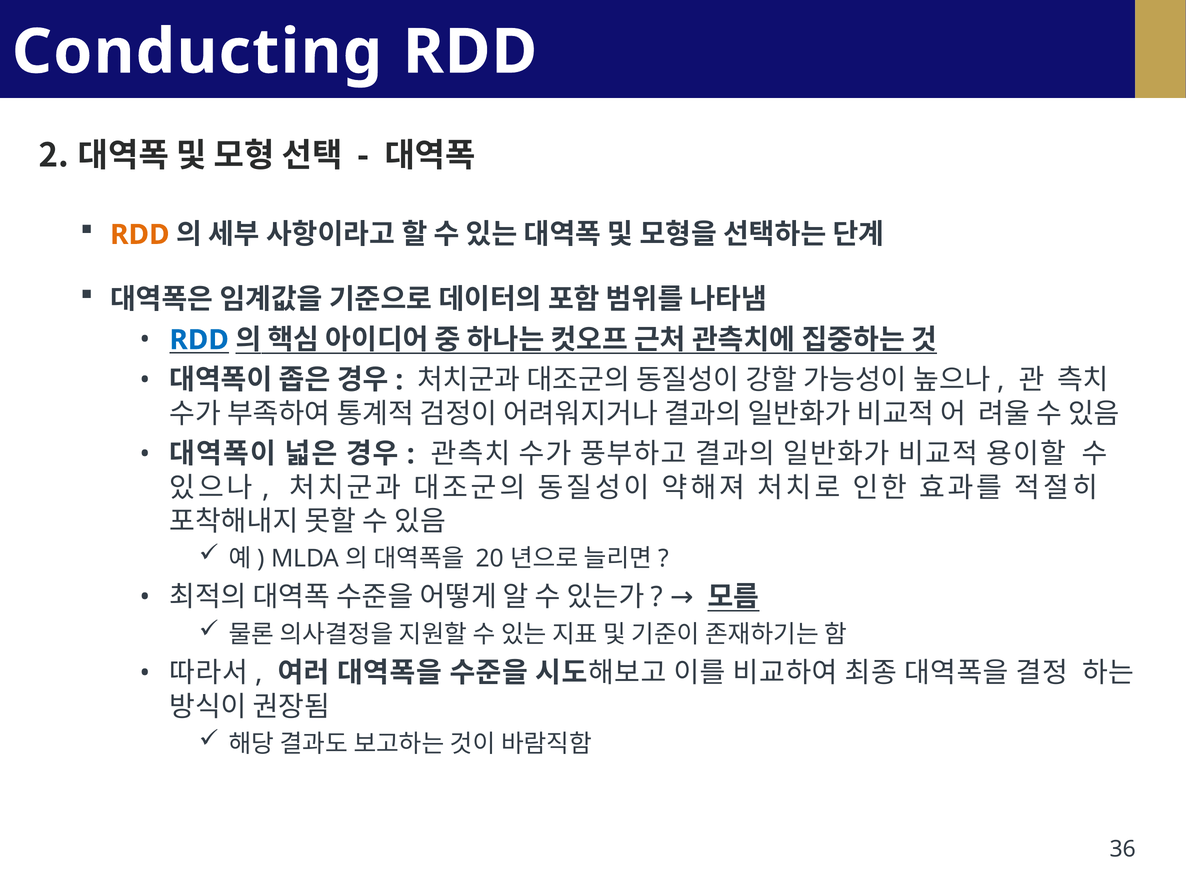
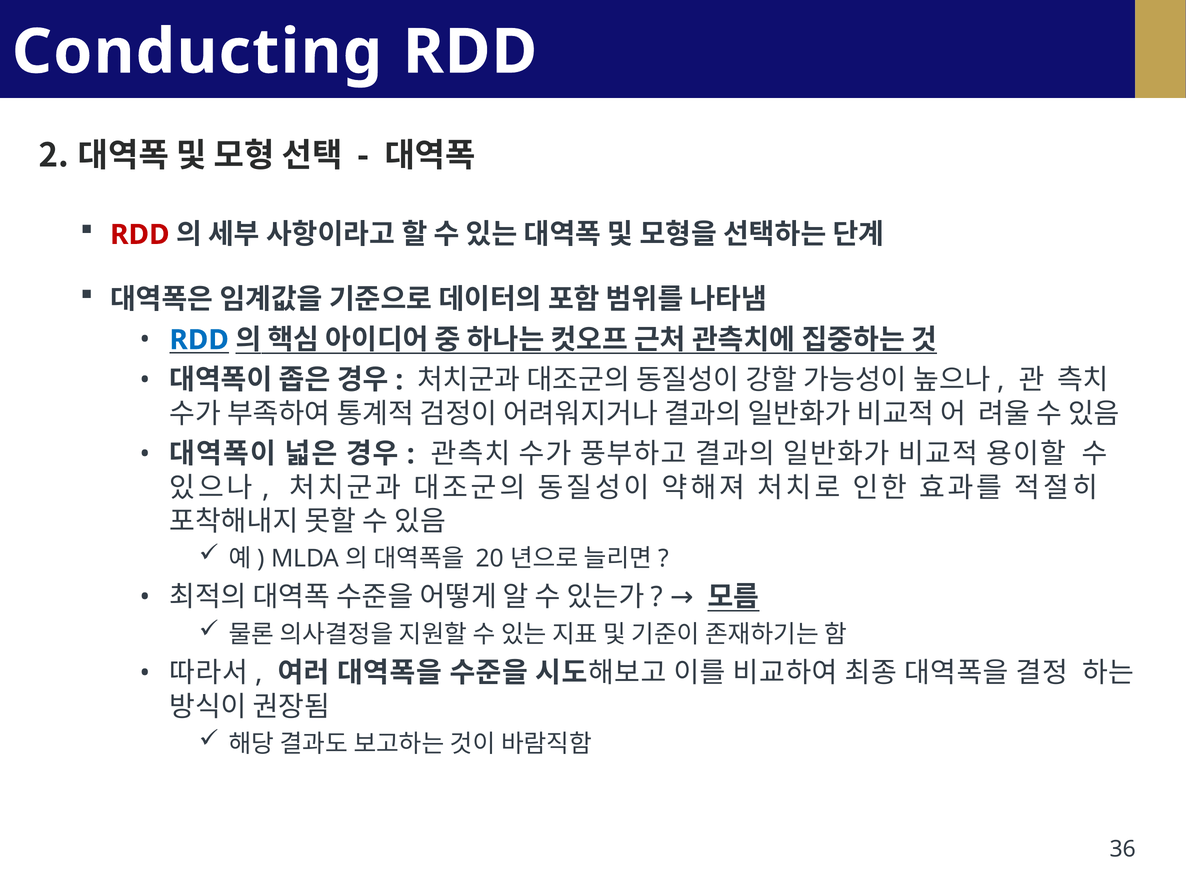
RDD colour: orange -> red (140, 235)
